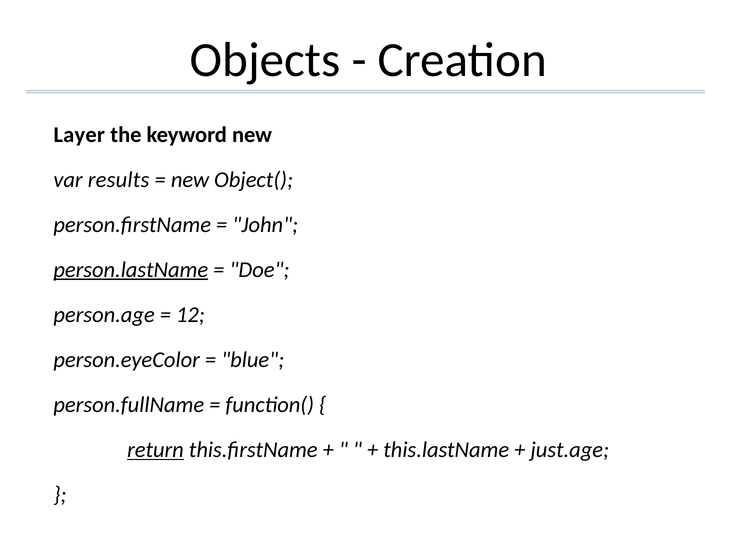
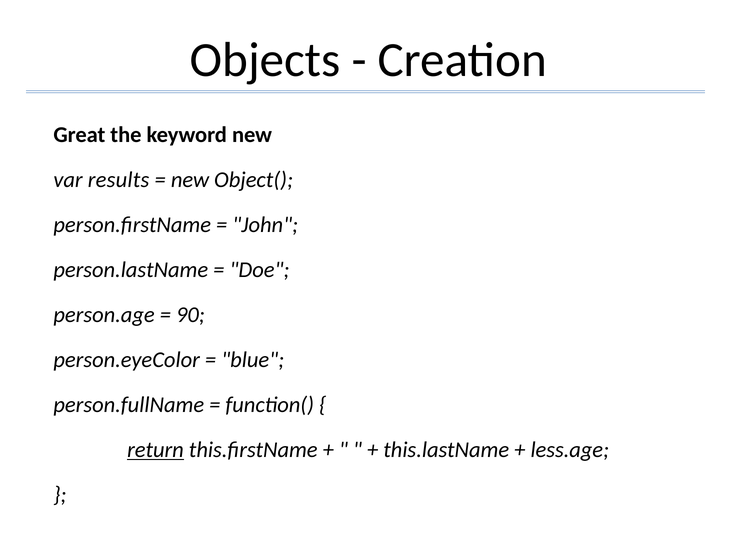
Layer: Layer -> Great (79, 135)
person.lastName underline: present -> none (131, 270)
12: 12 -> 90 (190, 315)
just.age: just.age -> less.age (570, 450)
